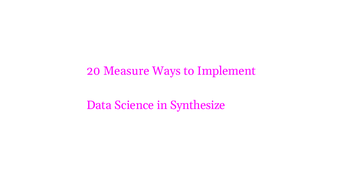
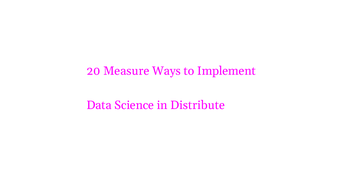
Synthesize: Synthesize -> Distribute (198, 105)
